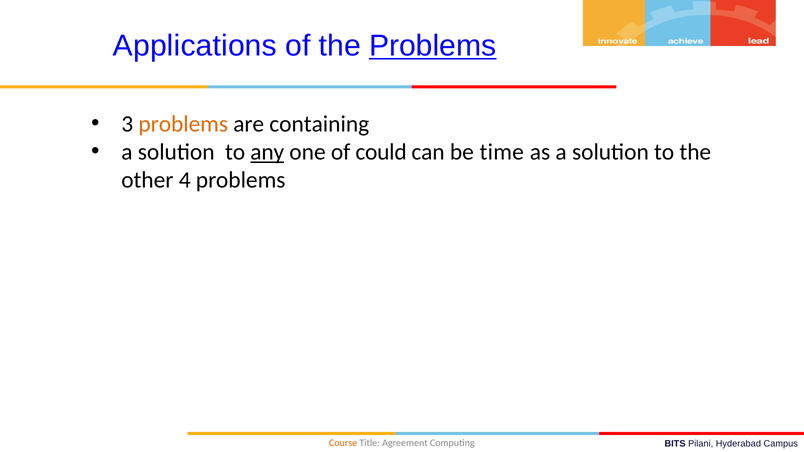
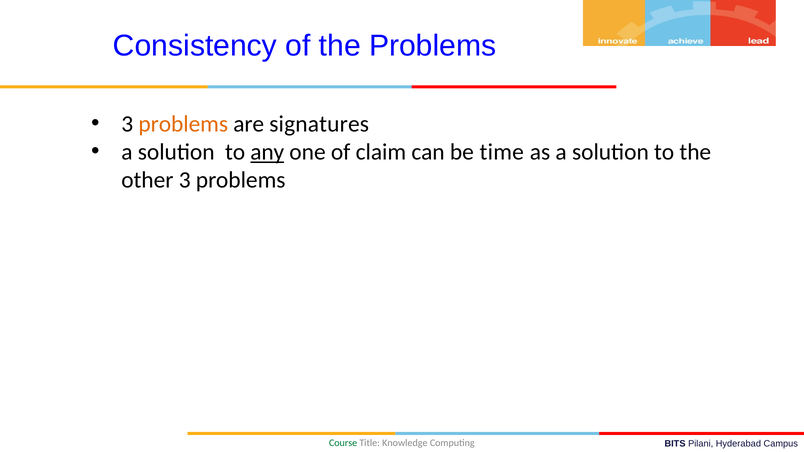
Applications: Applications -> Consistency (195, 46)
Problems underline: present -> none (433, 46)
containing: containing -> signatures (319, 124)
could: could -> claim (381, 152)
other 4: 4 -> 3 (185, 180)
Course colour: orange -> green (343, 443)
Agreement: Agreement -> Knowledge (405, 443)
